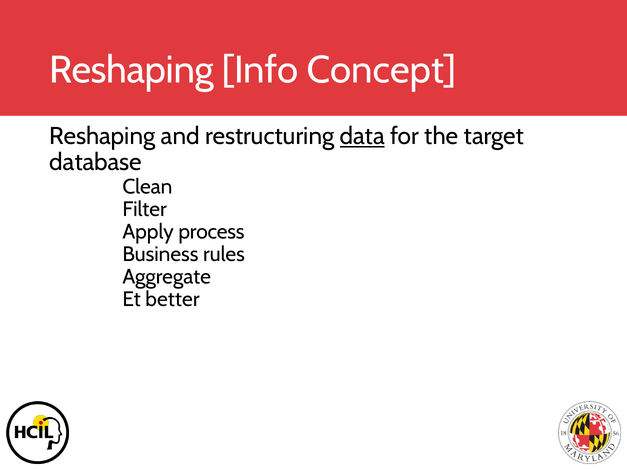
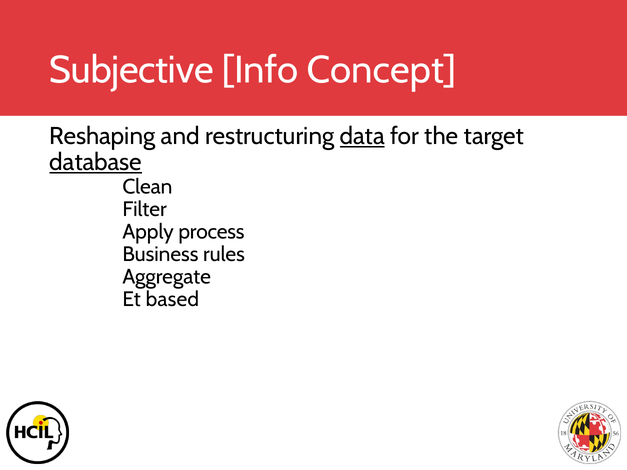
Reshaping: Reshaping -> Subjective (131, 70)
database underline: none -> present (96, 162)
better: better -> based (172, 300)
